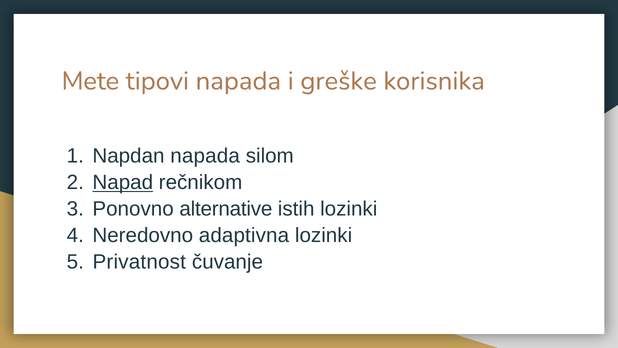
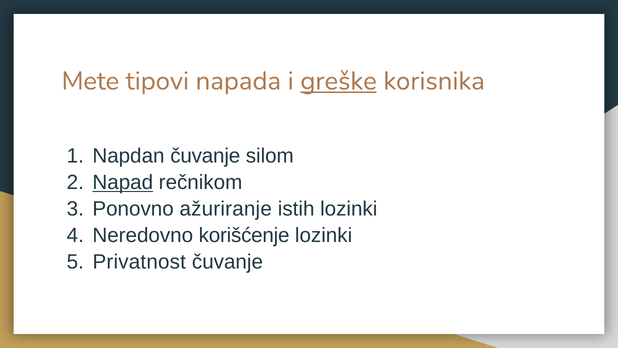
greške underline: none -> present (339, 81)
Napdan napada: napada -> čuvanje (205, 156)
alternative: alternative -> ažuriranje (226, 209)
adaptivna: adaptivna -> korišćenje (244, 235)
